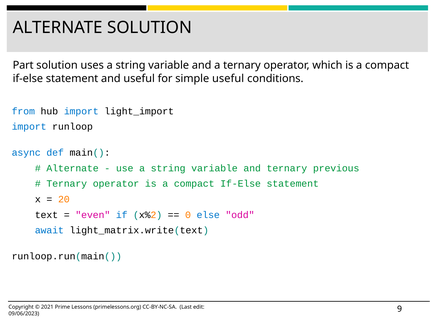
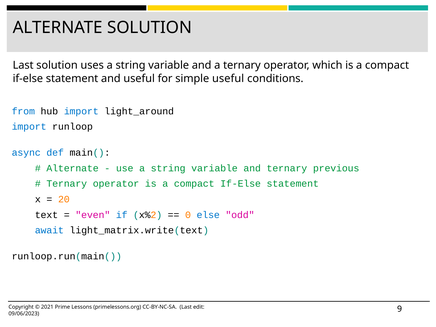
Part: Part -> Last (23, 65)
light_import: light_import -> light_around (139, 111)
